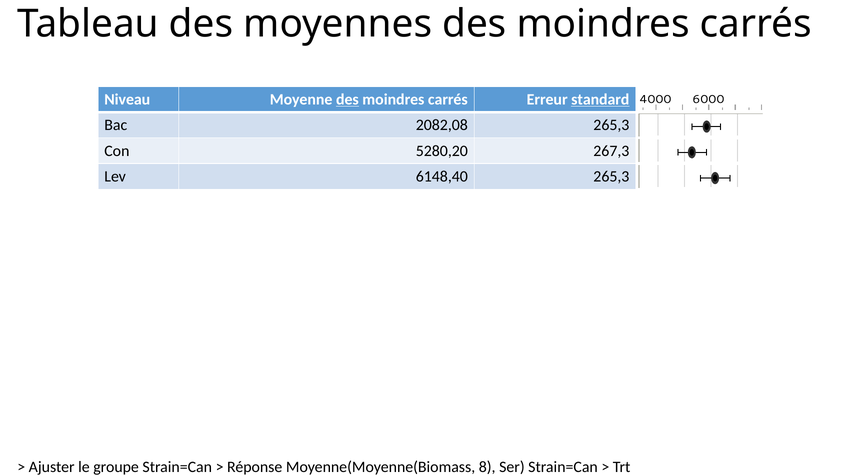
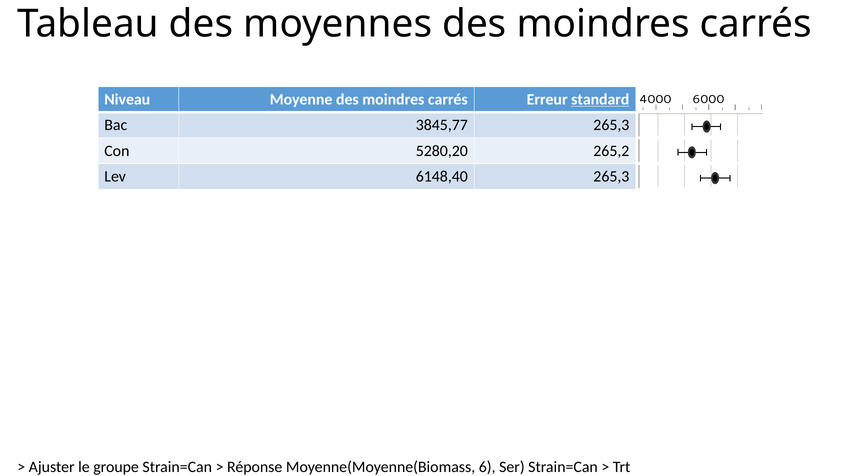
des underline: present -> none (347, 99)
2082,08: 2082,08 -> 3845,77 (442, 125)
267,3: 267,3 -> 265,2 (611, 151)
8: 8 -> 6 (487, 467)
